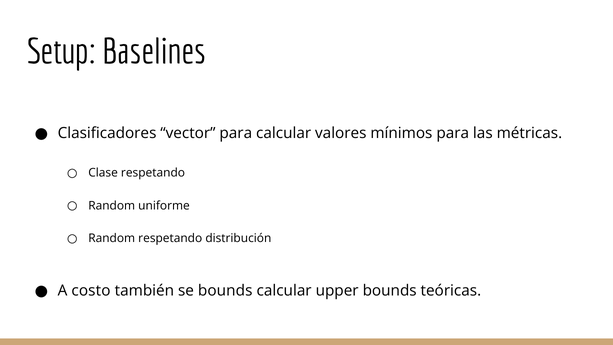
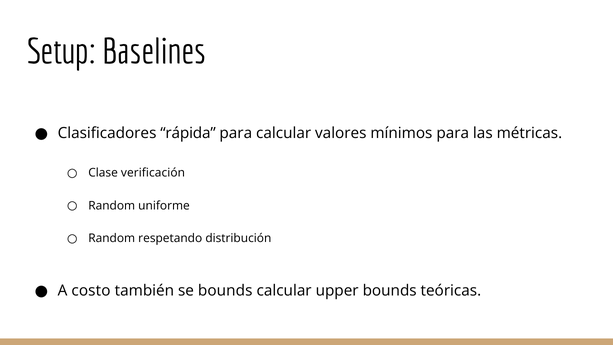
vector: vector -> rápida (188, 133)
Clase respetando: respetando -> verificación (153, 173)
